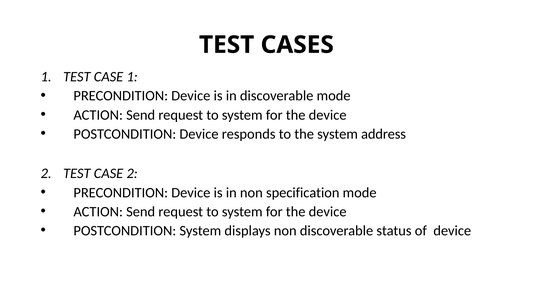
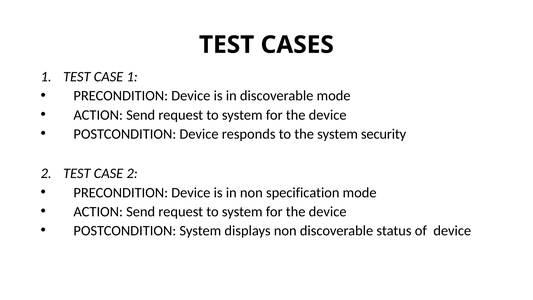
address: address -> security (384, 134)
